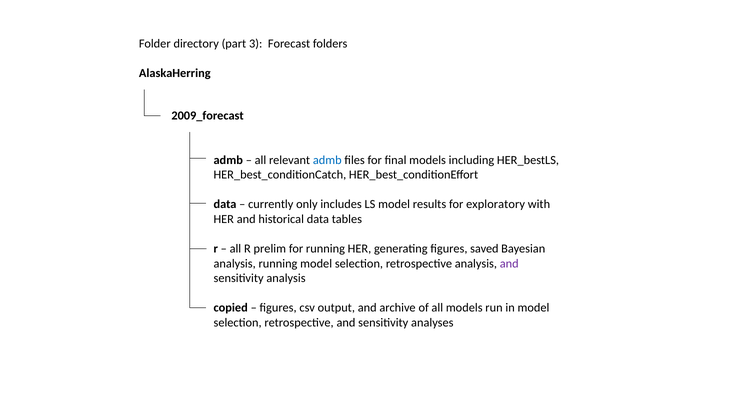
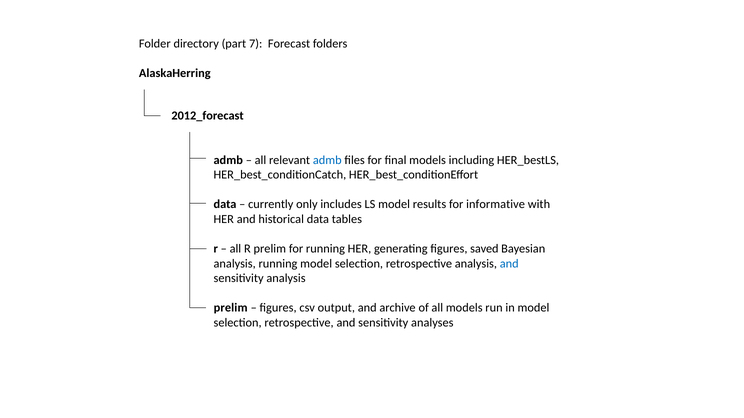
3: 3 -> 7 (256, 44)
2009_forecast: 2009_forecast -> 2012_forecast (208, 116)
exploratory: exploratory -> informative (496, 205)
and colour: purple -> blue (509, 264)
copied: copied -> prelim (231, 308)
